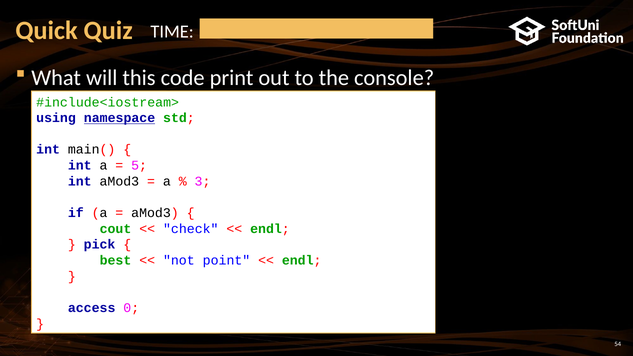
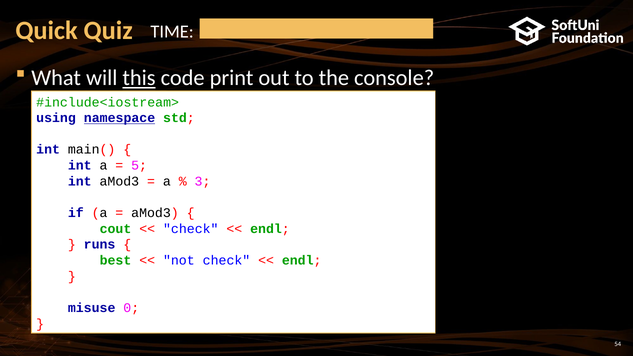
this underline: none -> present (139, 78)
pick: pick -> runs (100, 245)
not point: point -> check (226, 261)
access: access -> misuse (92, 308)
